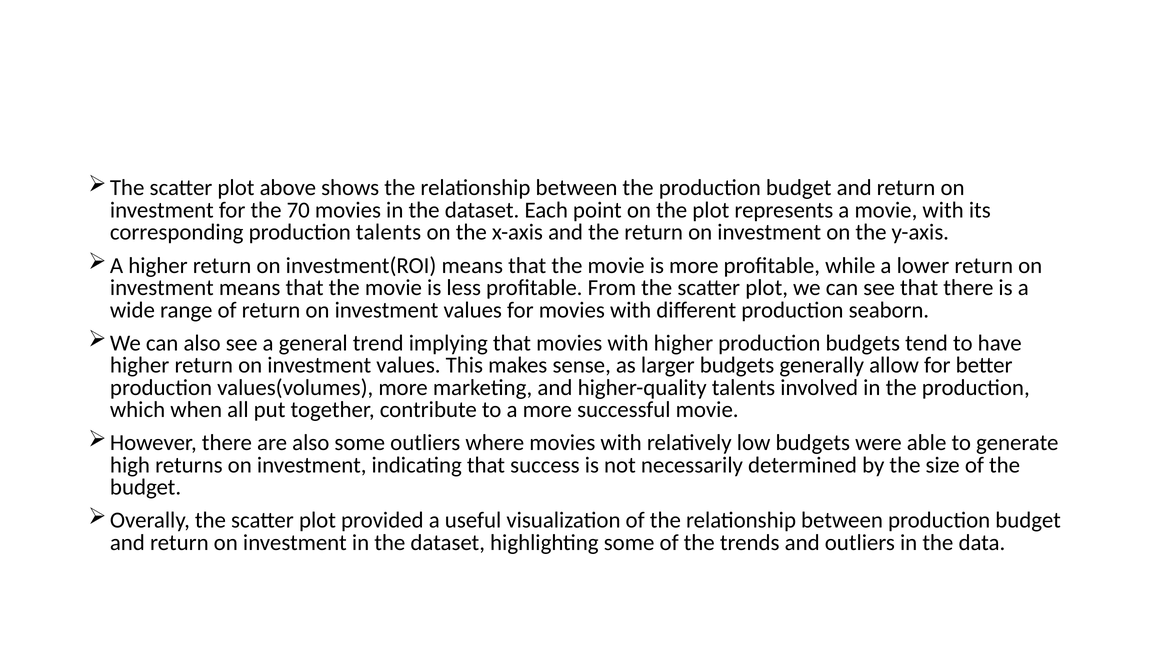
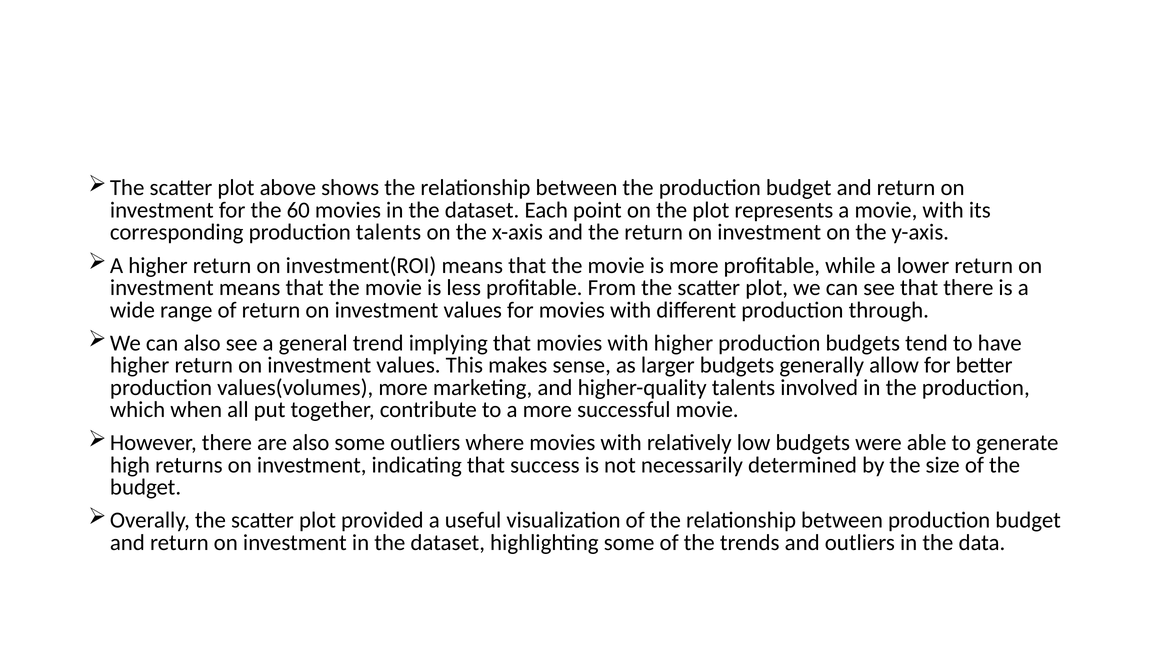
70: 70 -> 60 (298, 210)
seaborn: seaborn -> through (889, 310)
